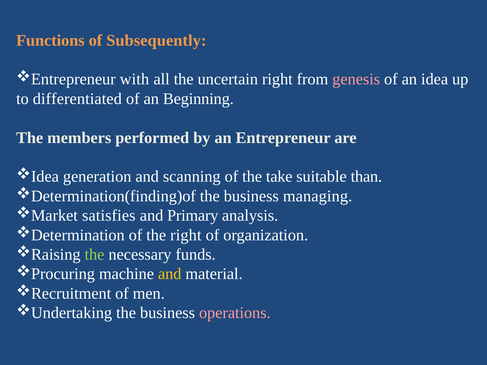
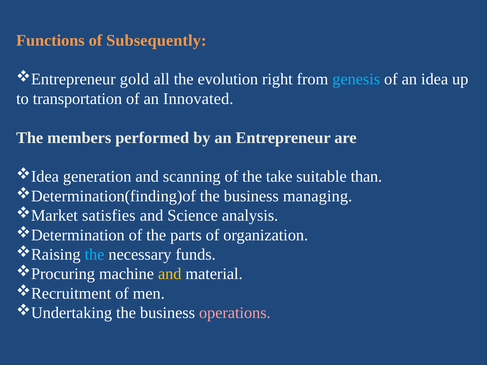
with: with -> gold (134, 79)
uncertain: uncertain -> evolution (228, 79)
genesis colour: pink -> light blue (356, 79)
differentiated: differentiated -> transportation (77, 99)
Beginning: Beginning -> Innovated (198, 99)
Primary: Primary -> Science (193, 216)
the right: right -> parts (186, 235)
the colour: light green -> light blue (95, 255)
